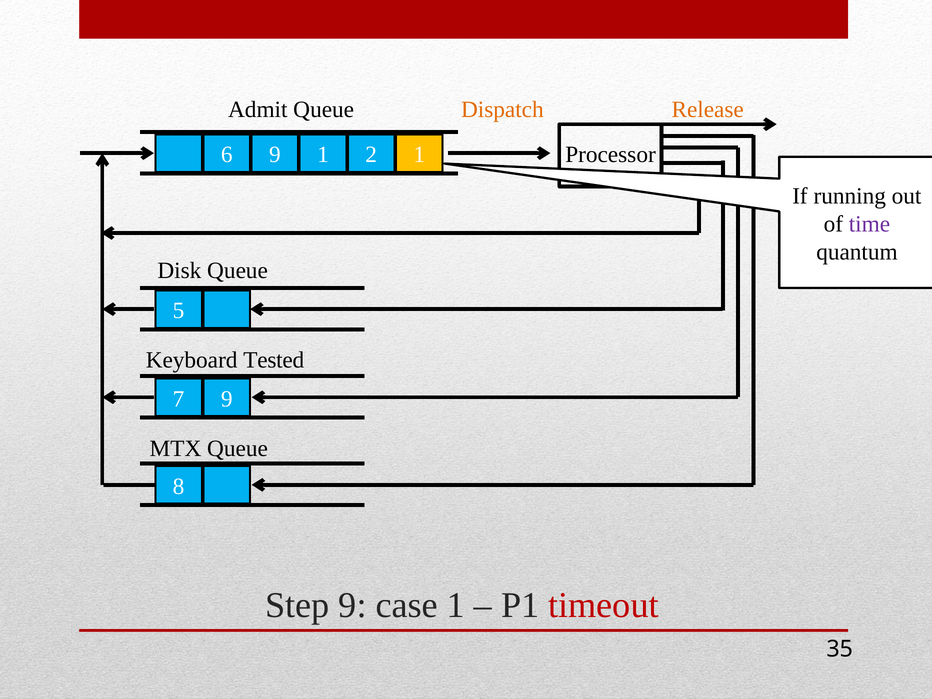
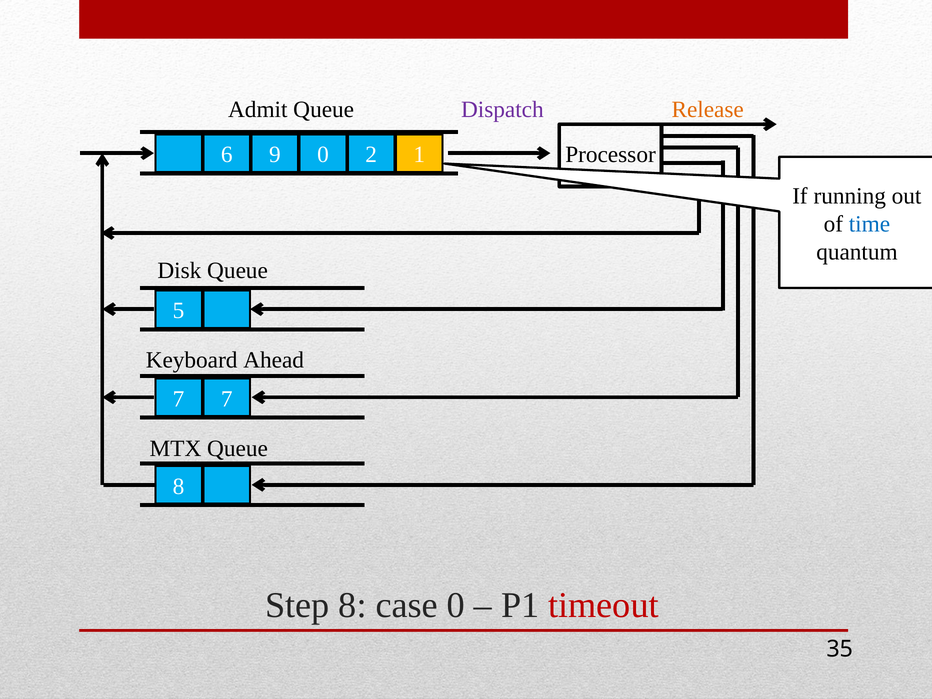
Dispatch colour: orange -> purple (502, 110)
9 1: 1 -> 0 (323, 155)
time colour: purple -> blue (869, 224)
Tested: Tested -> Ahead (274, 360)
7 9: 9 -> 7 (227, 399)
Step 9: 9 -> 8 (353, 605)
case 1: 1 -> 0 (456, 605)
